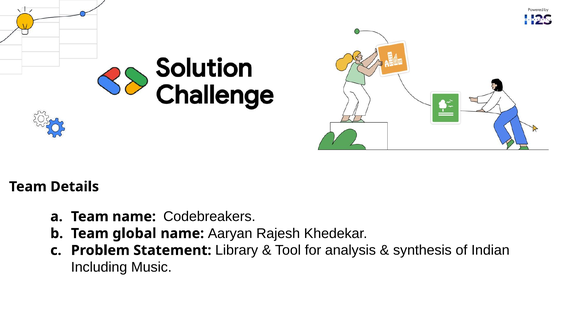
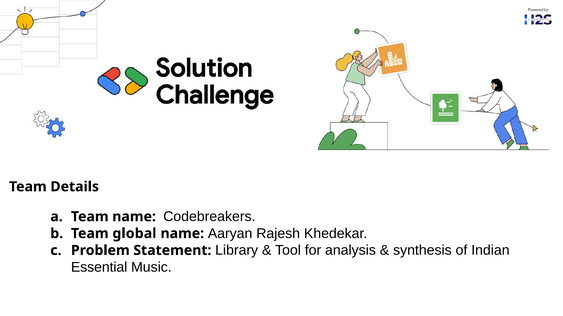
Including: Including -> Essential (99, 268)
